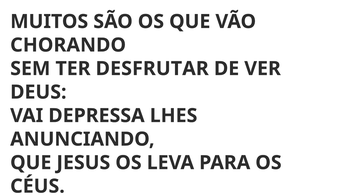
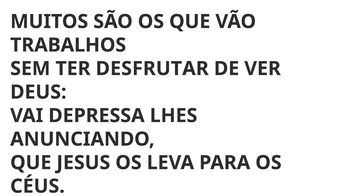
CHORANDO: CHORANDO -> TRABALHOS (68, 45)
